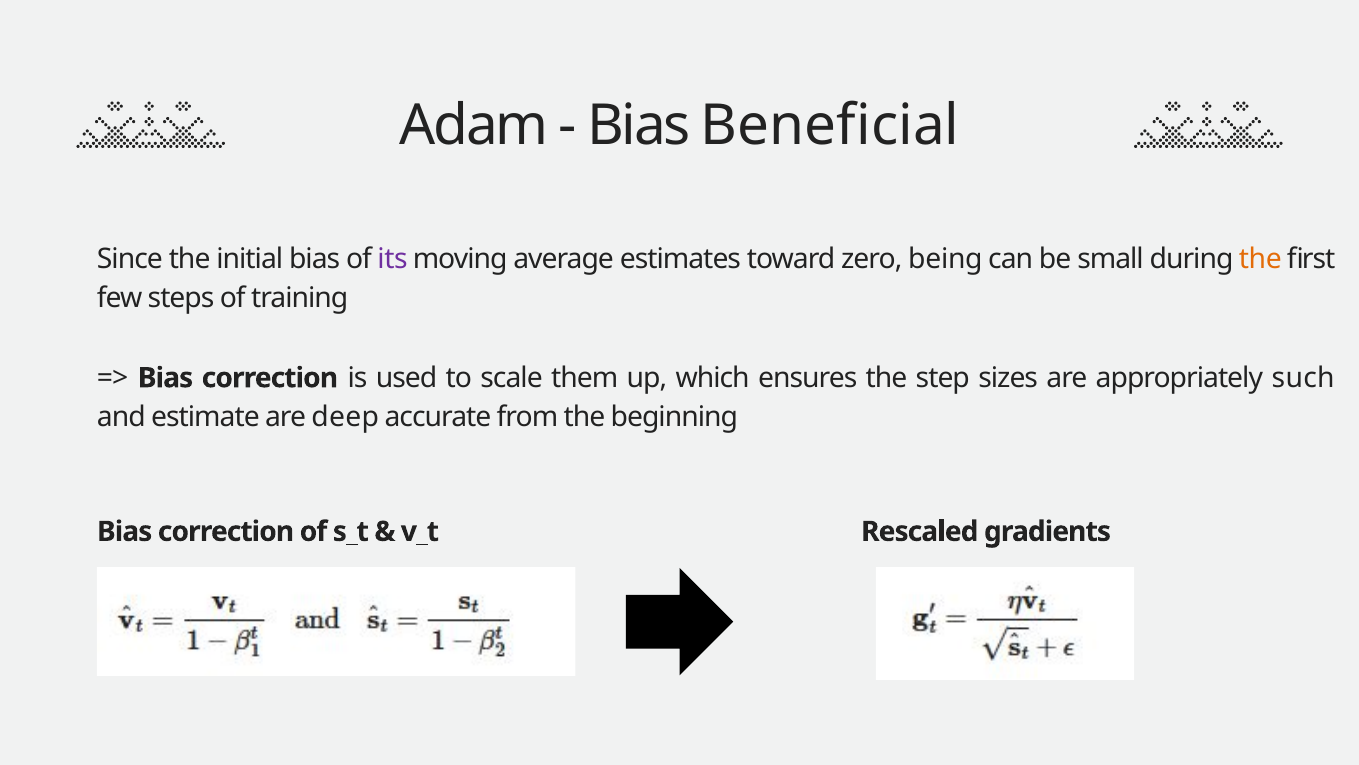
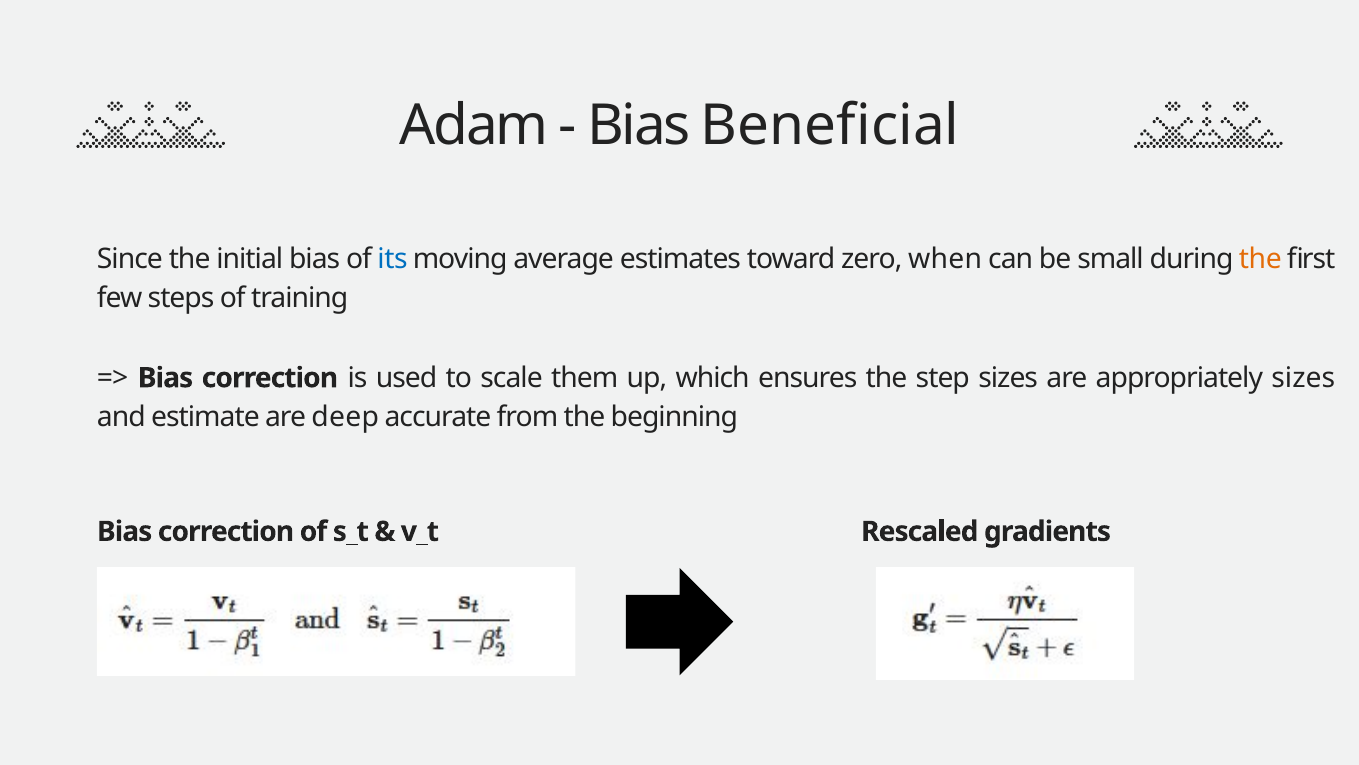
its colour: purple -> blue (393, 259)
being: being -> when (945, 259)
appropriately such: such -> sizes (1303, 378)
